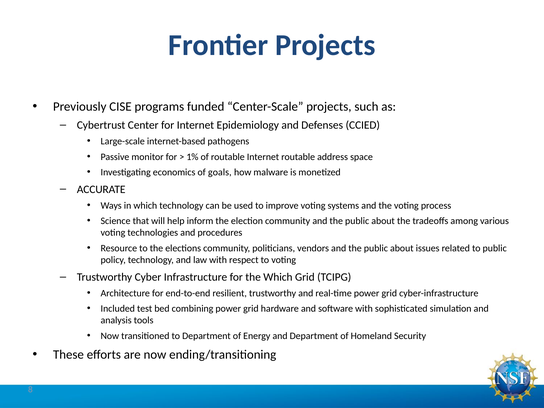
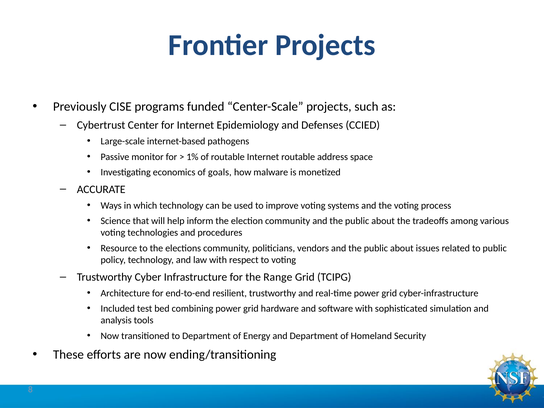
the Which: Which -> Range (278, 277)
